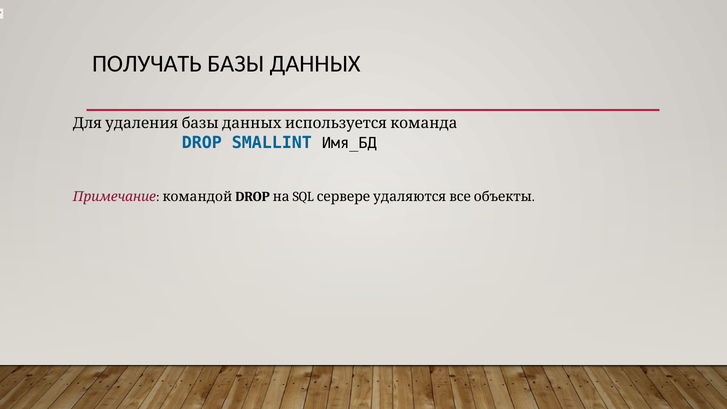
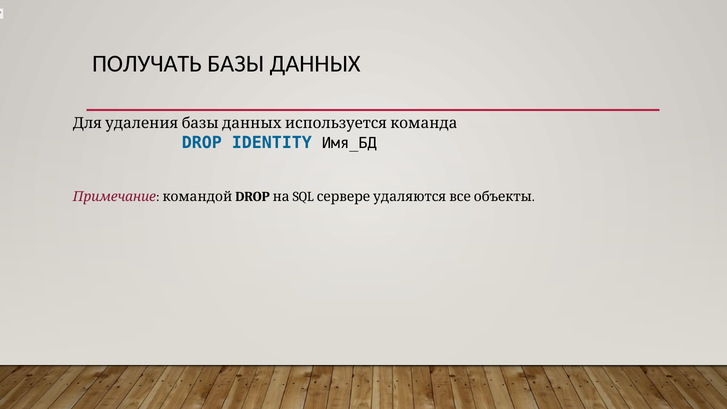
SMALLINT: SMALLINT -> IDENTITY (272, 143)
